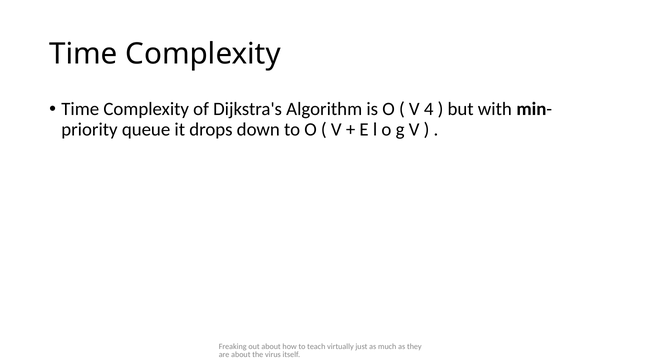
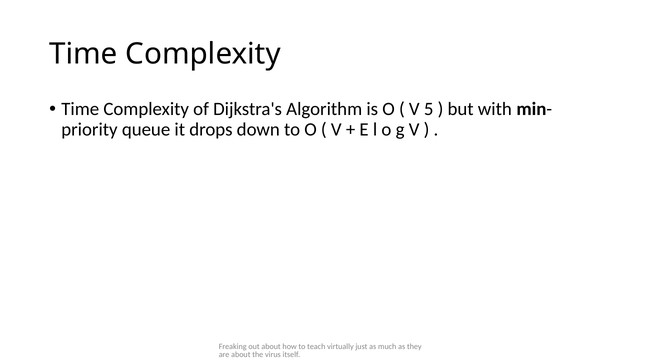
4: 4 -> 5 (429, 109)
